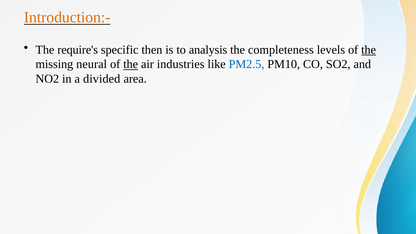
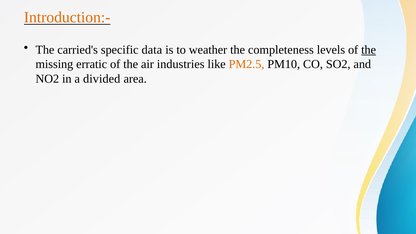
require's: require's -> carried's (78, 50)
then: then -> data (152, 50)
analysis: analysis -> weather (208, 50)
neural: neural -> erratic (92, 64)
the underline: present -> none (131, 64)
PM2.5 colour: blue -> orange (247, 64)
